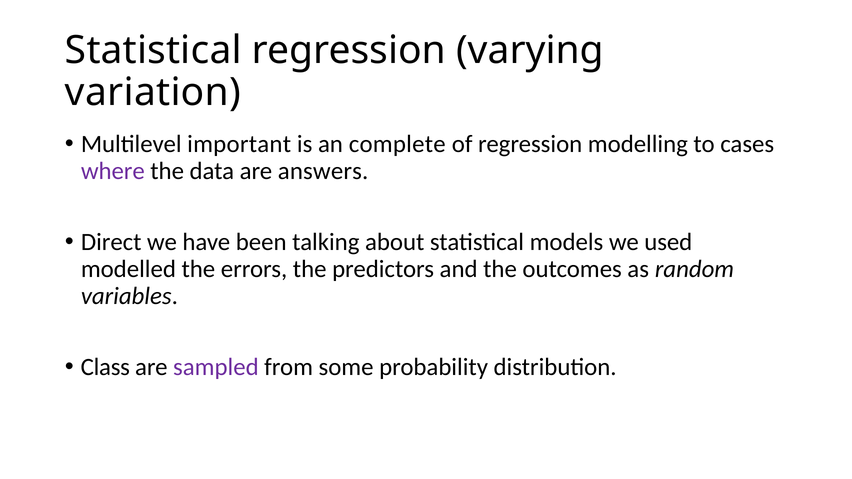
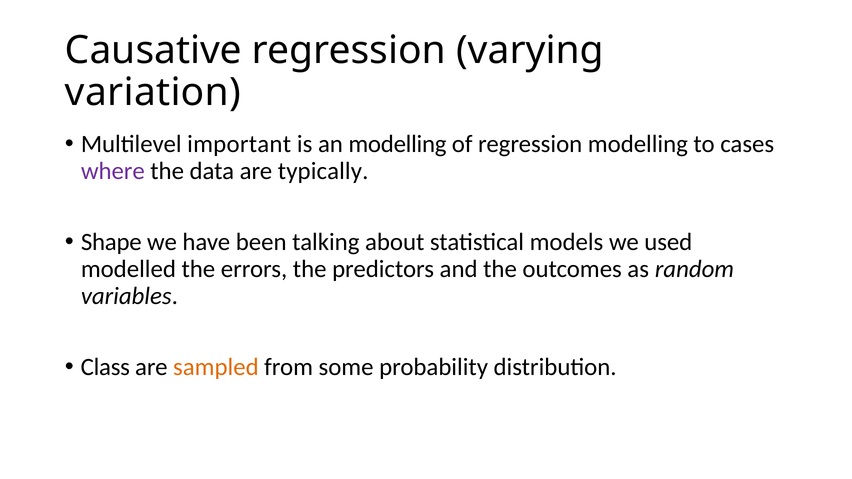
Statistical: Statistical -> Causative (153, 50)
an complete: complete -> modelling (397, 144)
answers: answers -> typically (323, 171)
Direct: Direct -> Shape (111, 242)
sampled colour: purple -> orange (216, 367)
